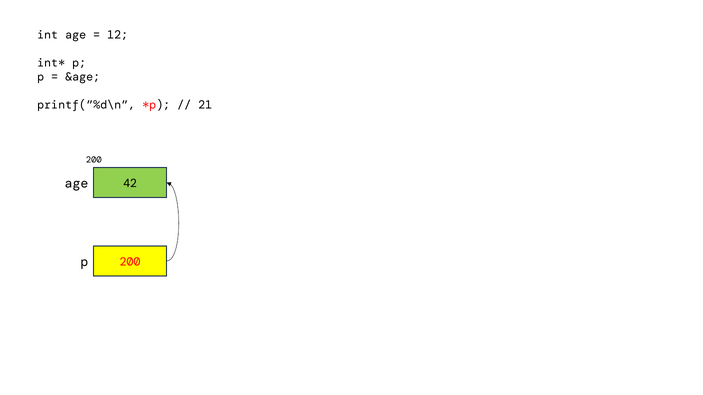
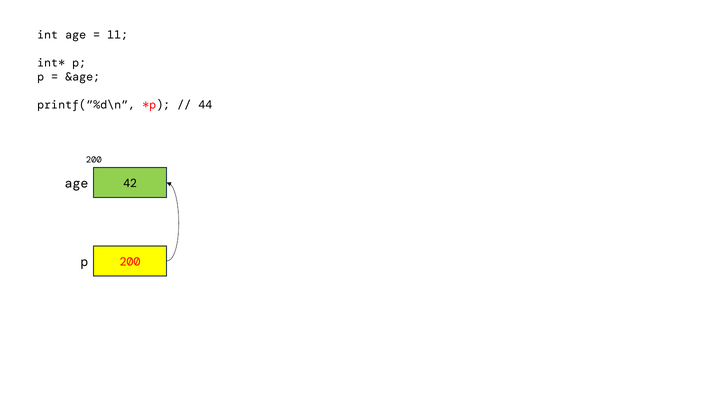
12: 12 -> 11 (118, 35)
21: 21 -> 44 (205, 105)
